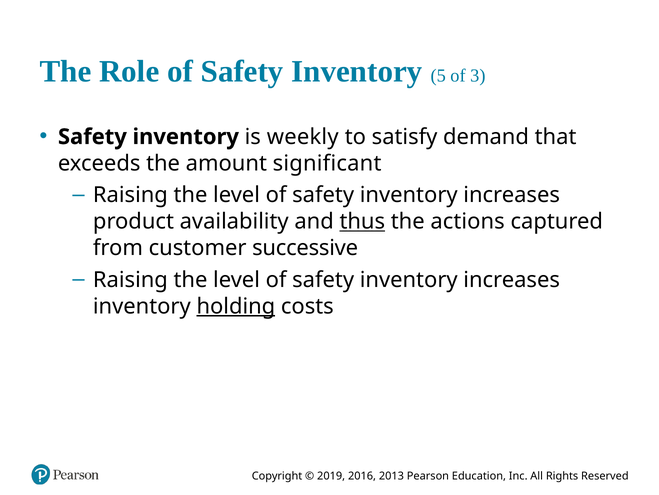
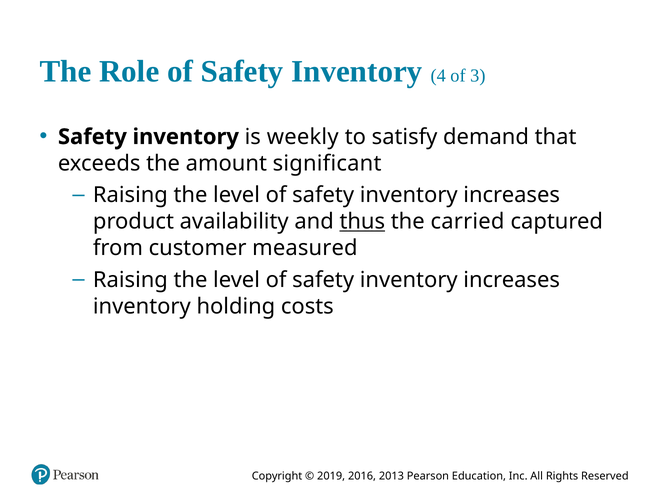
5: 5 -> 4 (438, 76)
actions: actions -> carried (468, 221)
successive: successive -> measured (305, 248)
holding underline: present -> none (236, 306)
